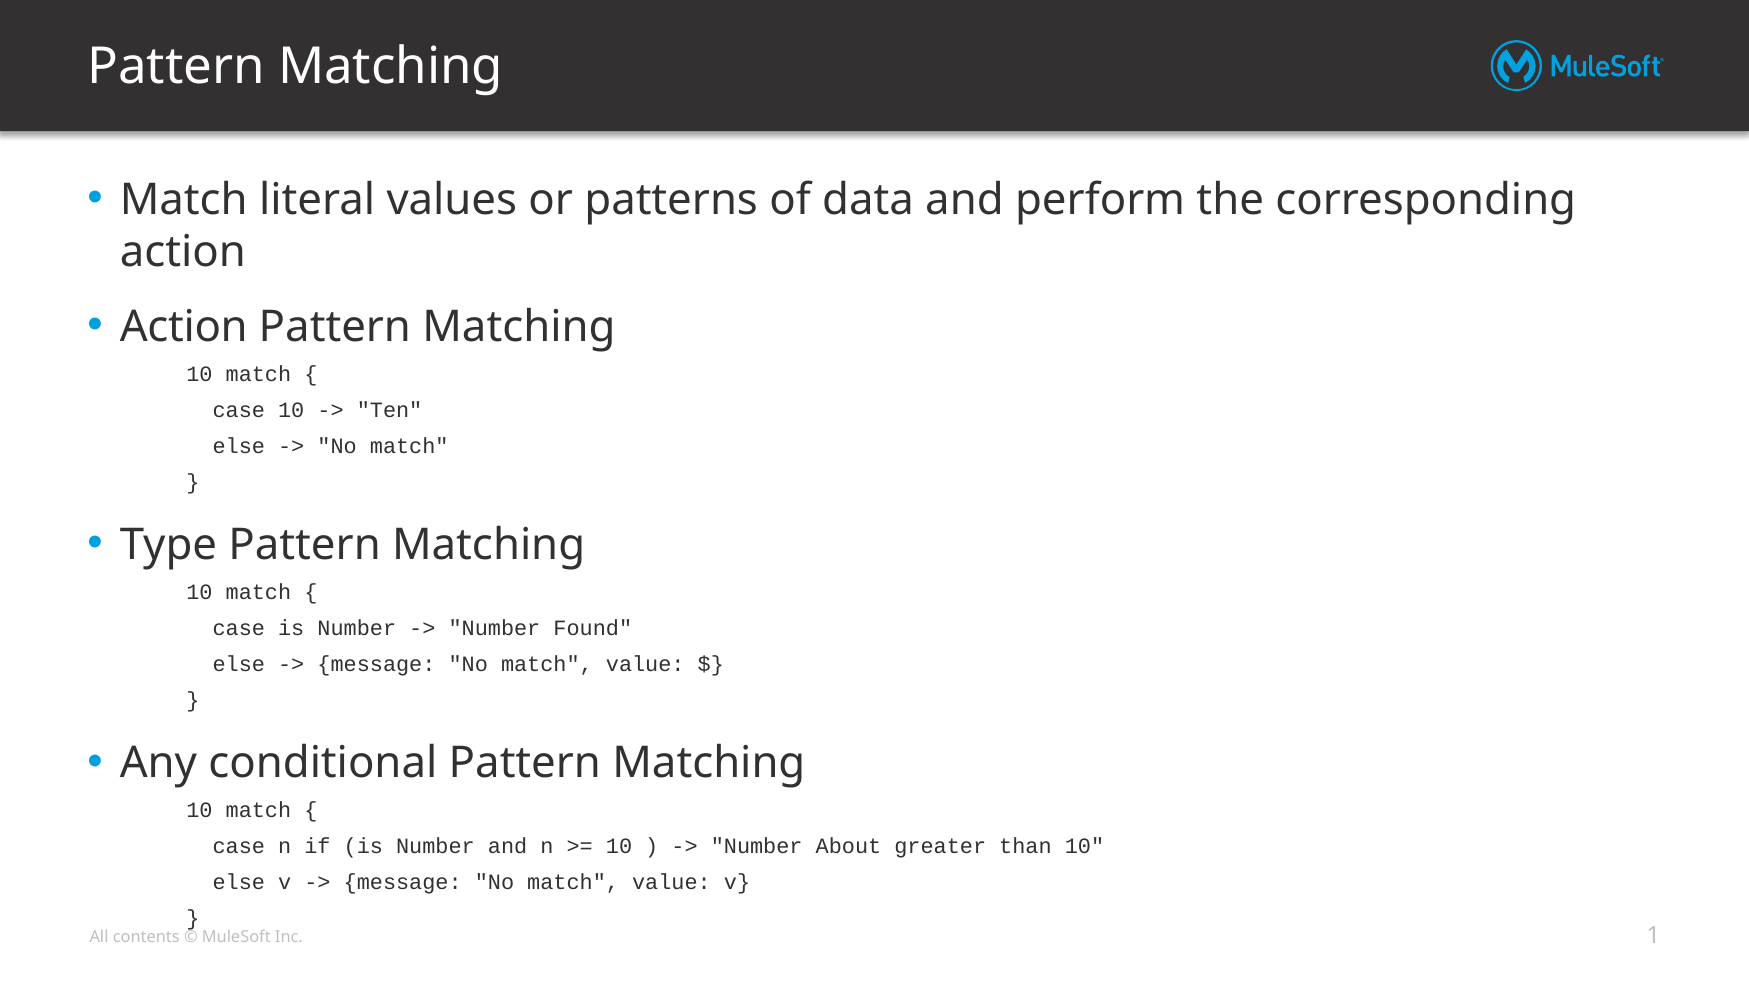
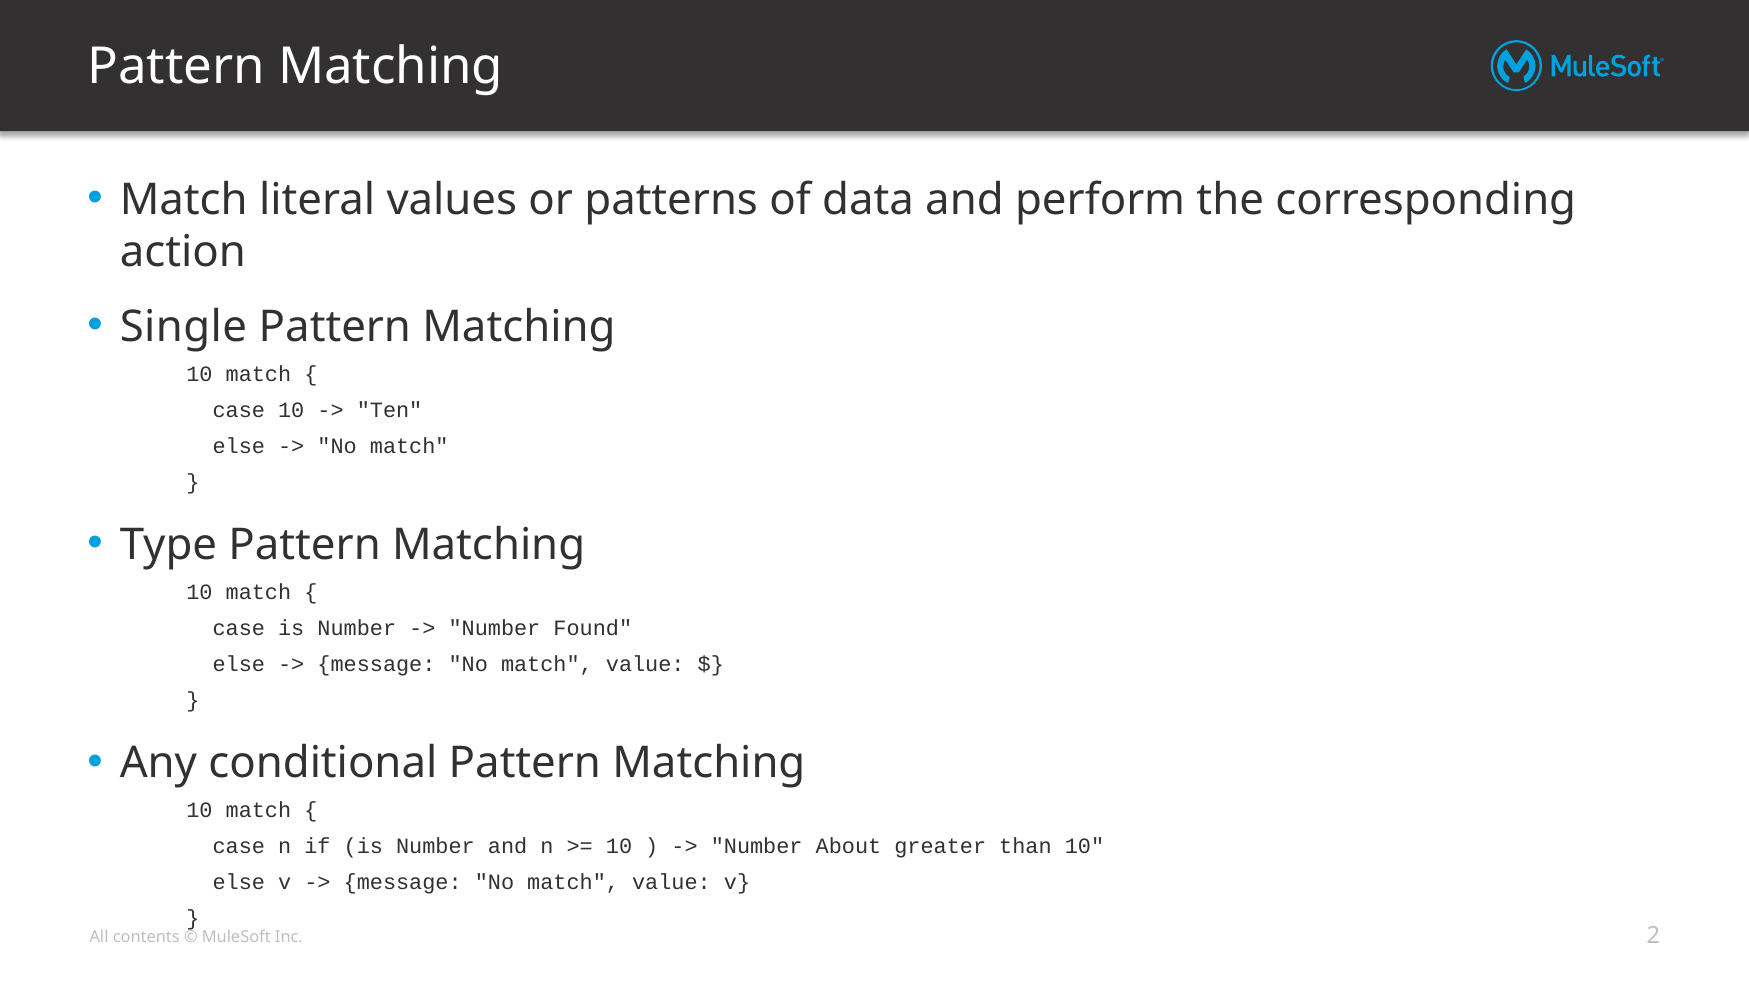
Action: Action -> Single (183, 327)
1: 1 -> 2 (1653, 936)
